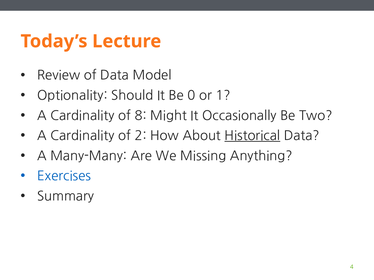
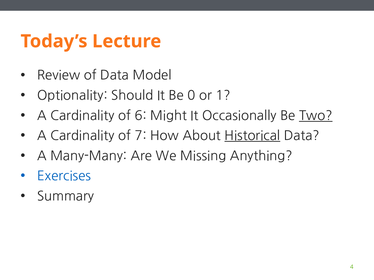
8: 8 -> 6 (141, 116)
Two underline: none -> present (316, 116)
2: 2 -> 7 (141, 136)
